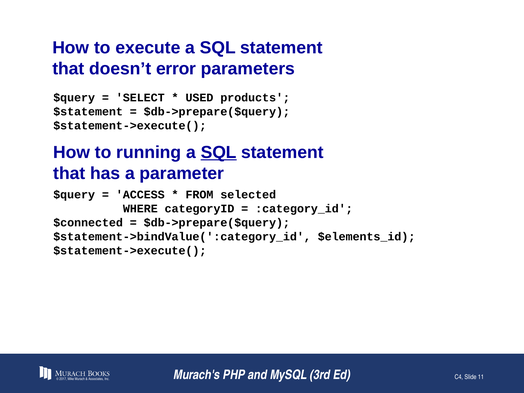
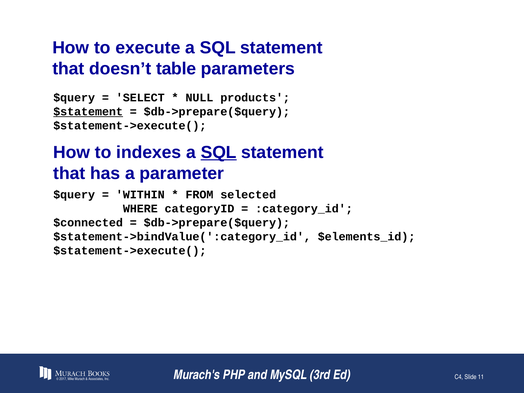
error: error -> table (176, 69)
USED: USED -> NULL (199, 98)
$statement underline: none -> present (88, 112)
running: running -> indexes (149, 152)
ACCESS: ACCESS -> WITHIN (140, 195)
